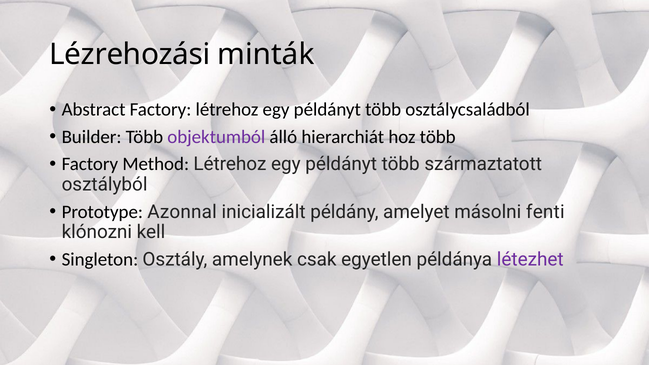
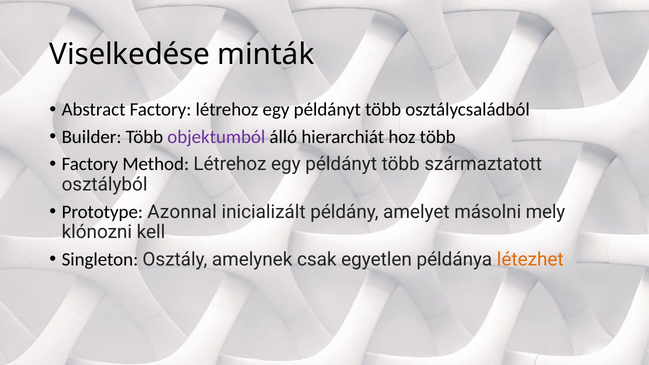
Lézrehozási: Lézrehozási -> Viselkedése (130, 55)
fenti: fenti -> mely (545, 212)
létezhet colour: purple -> orange (530, 259)
